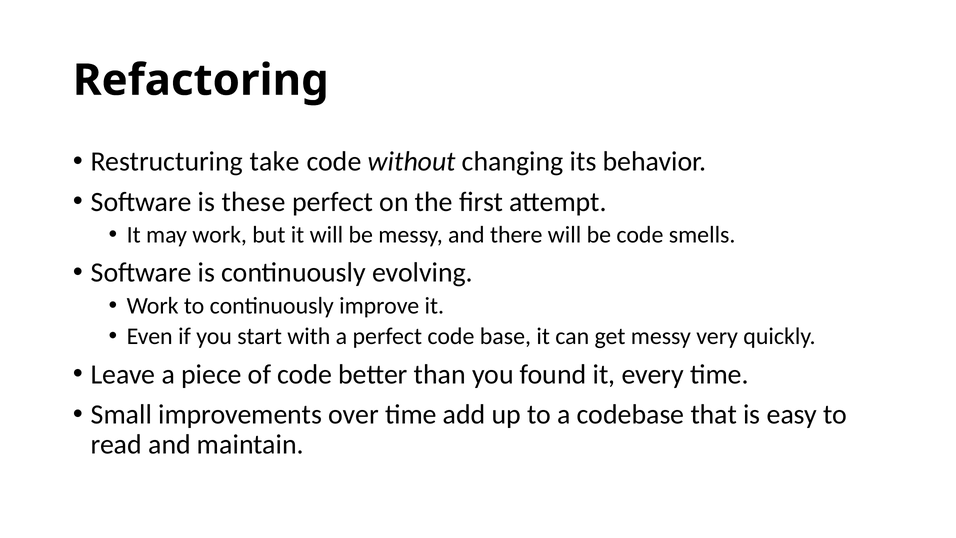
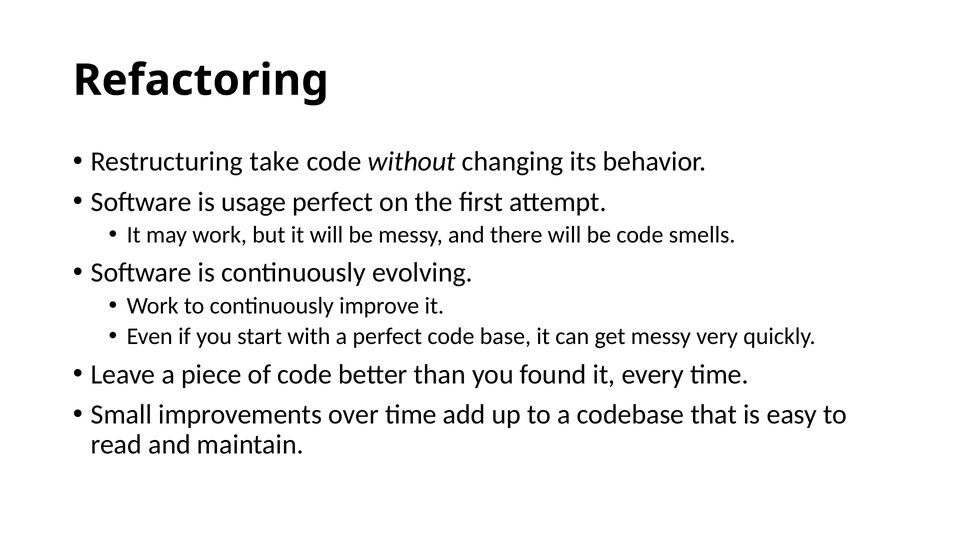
these: these -> usage (254, 202)
